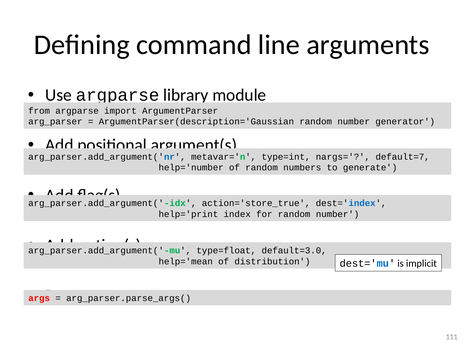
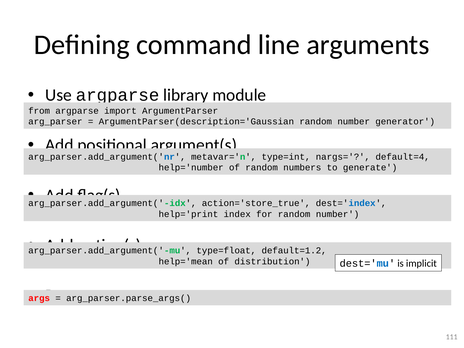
default=7: default=7 -> default=4 (403, 157)
default=3.0: default=3.0 -> default=1.2 (294, 251)
